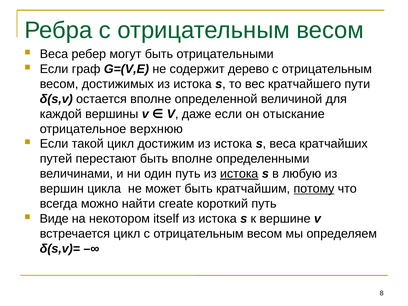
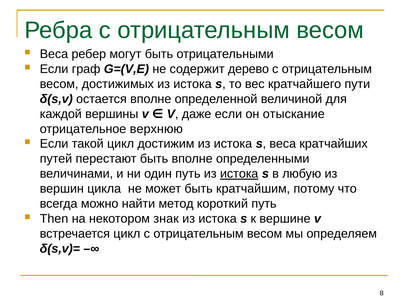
потому underline: present -> none (314, 189)
create: create -> метод (176, 204)
Виде: Виде -> Then (54, 219)
itself: itself -> знак (166, 219)
